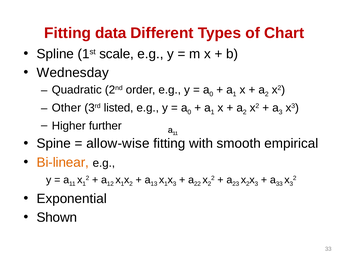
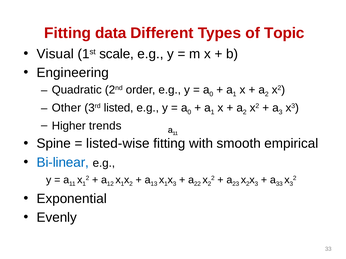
Chart: Chart -> Topic (284, 33)
Spline: Spline -> Visual (55, 54)
Wednesday: Wednesday -> Engineering (73, 73)
further: further -> trends (105, 126)
allow-wise: allow-wise -> listed-wise (118, 144)
Bi-linear colour: orange -> blue (63, 163)
Shown: Shown -> Evenly (57, 218)
